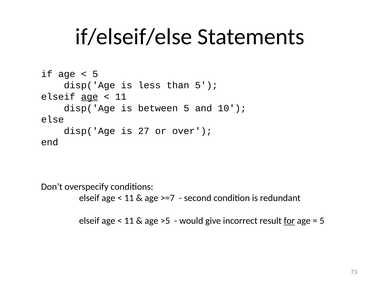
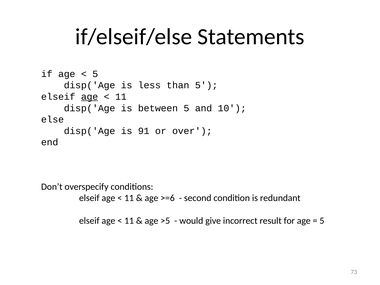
27: 27 -> 91 (144, 131)
>=7: >=7 -> >=6 (168, 198)
for underline: present -> none (289, 221)
